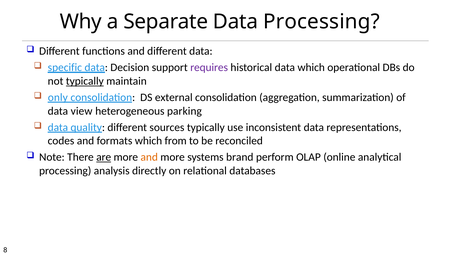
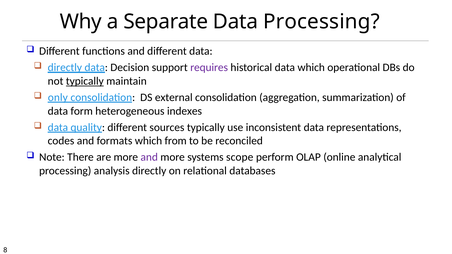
specific: specific -> directly (65, 68)
view: view -> form (82, 111)
parking: parking -> indexes (185, 111)
are underline: present -> none (104, 157)
and colour: orange -> purple (149, 157)
brand: brand -> scope (240, 157)
